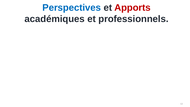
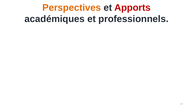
Perspectives colour: blue -> orange (72, 8)
